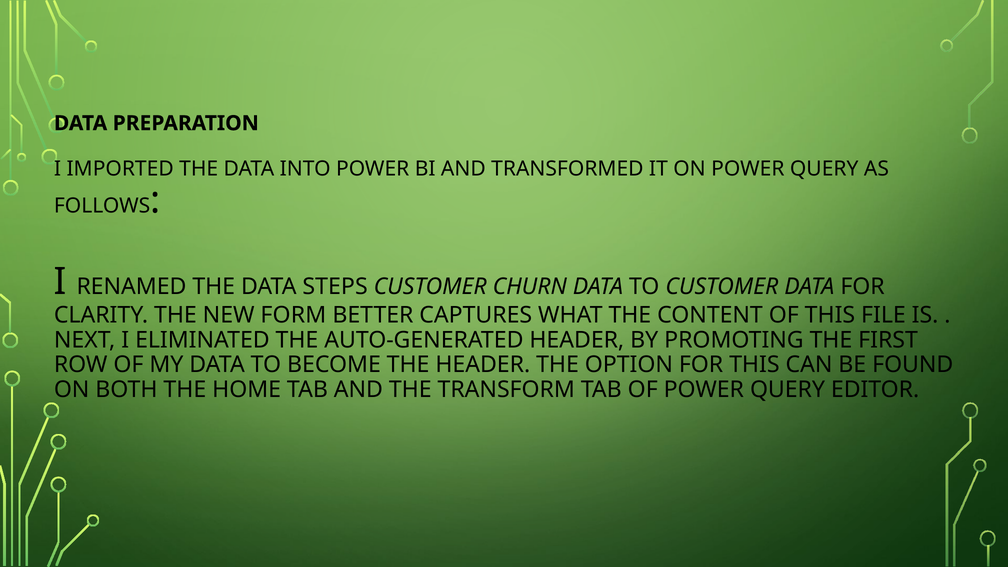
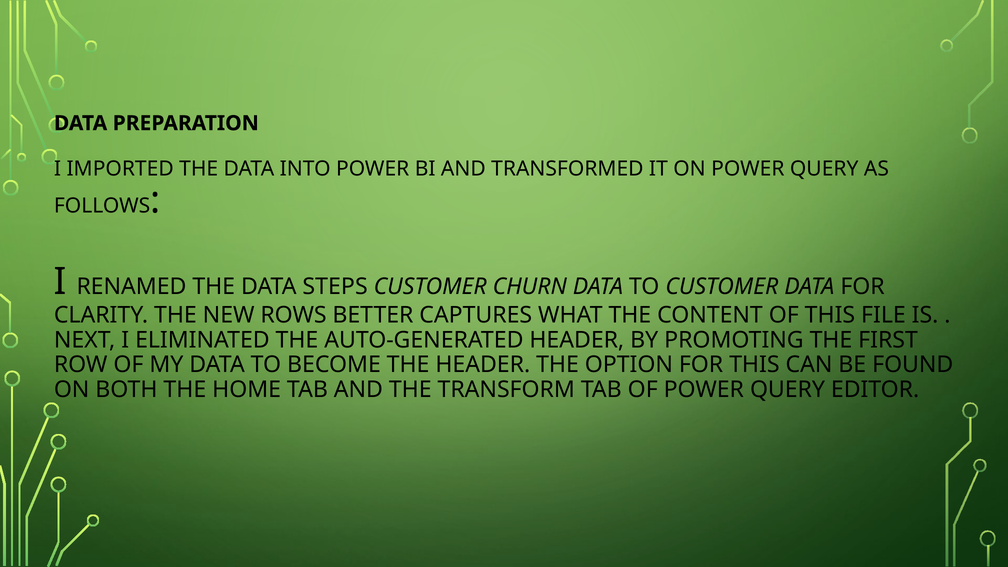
FORM: FORM -> ROWS (294, 315)
